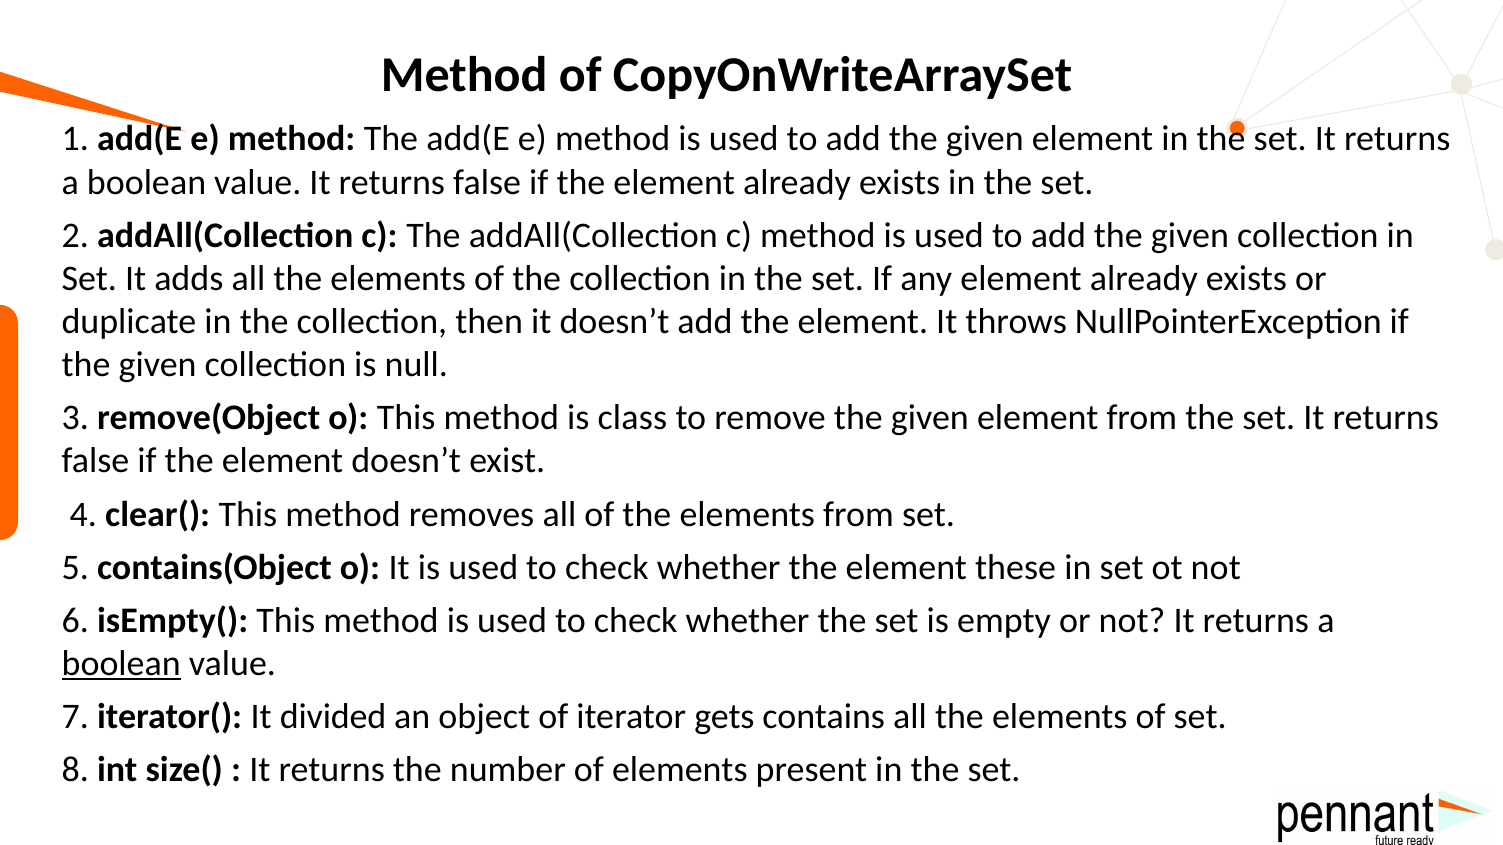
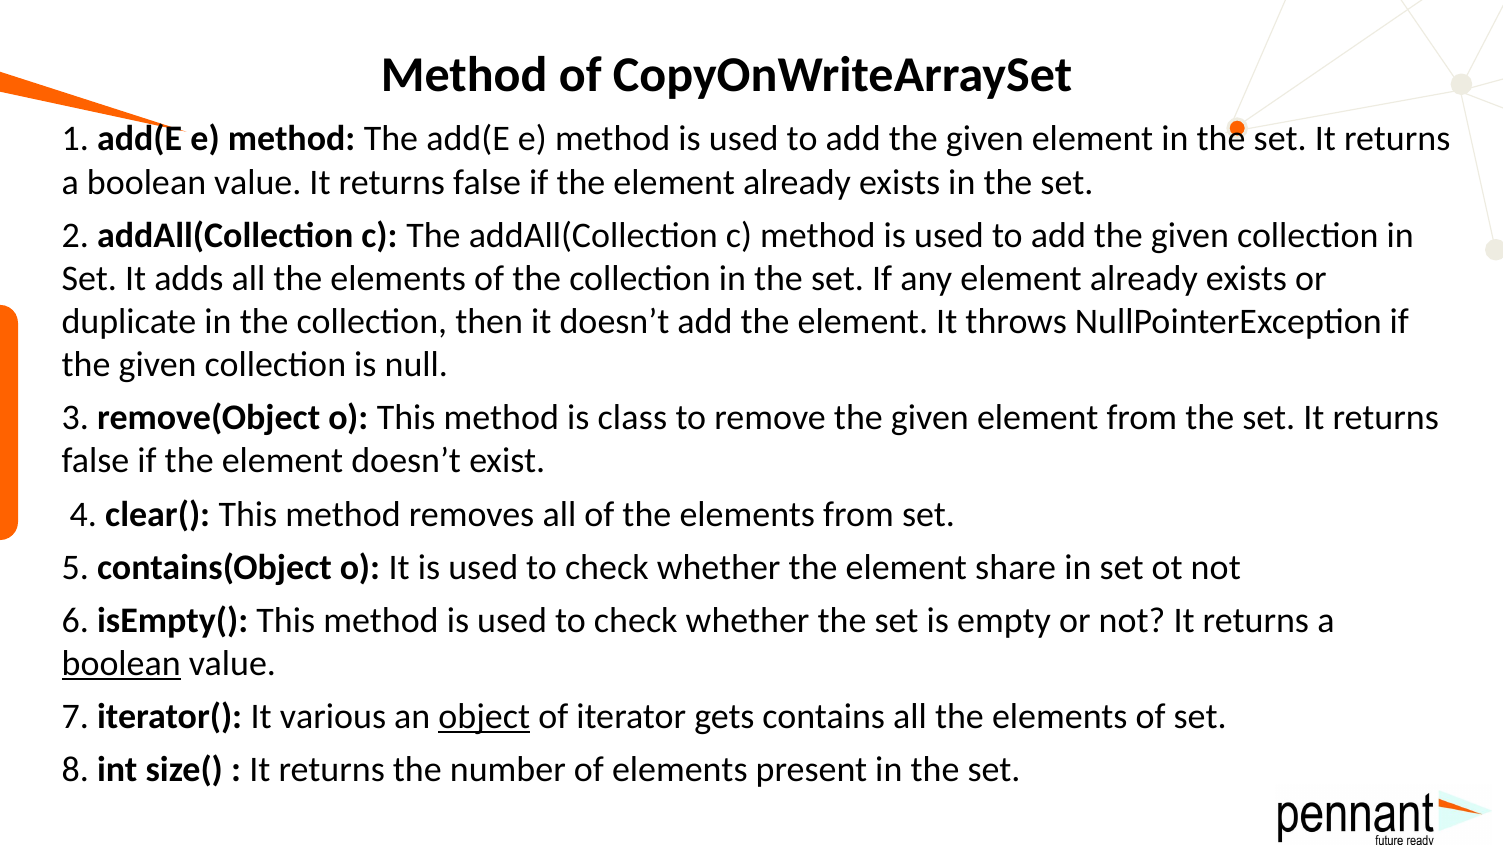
these: these -> share (1016, 568)
divided: divided -> various (333, 717)
object underline: none -> present (484, 717)
